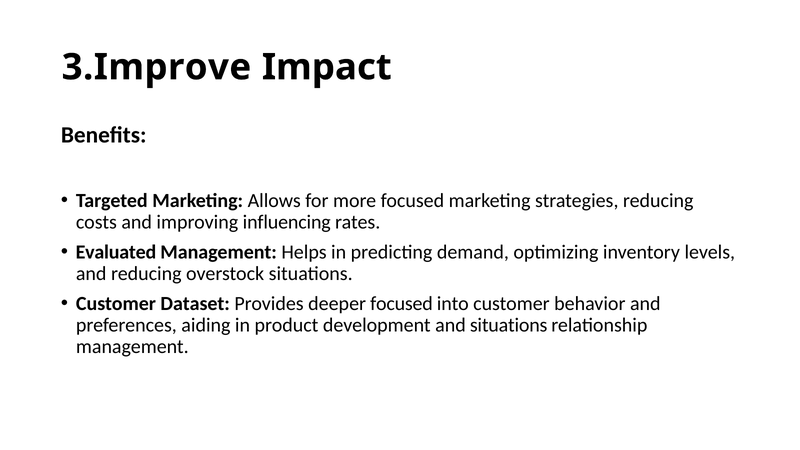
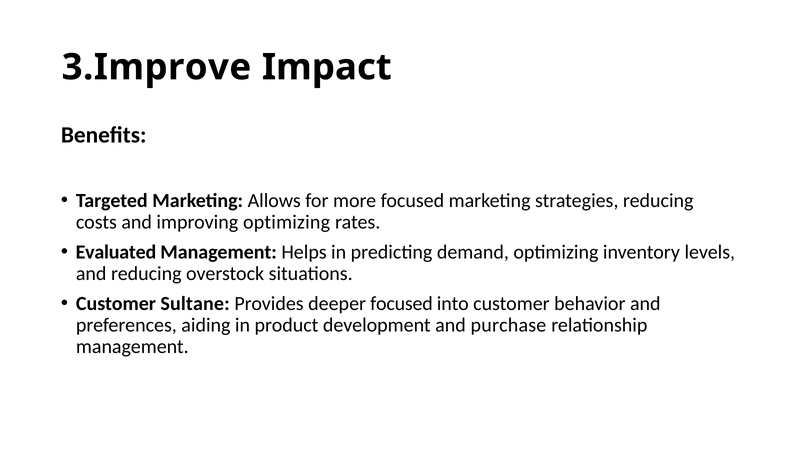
improving influencing: influencing -> optimizing (287, 222)
Dataset: Dataset -> Sultane (195, 304)
and situations: situations -> purchase (508, 325)
